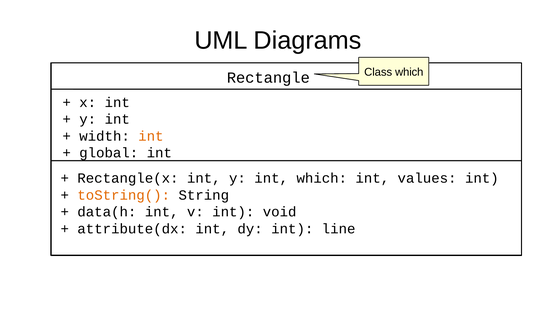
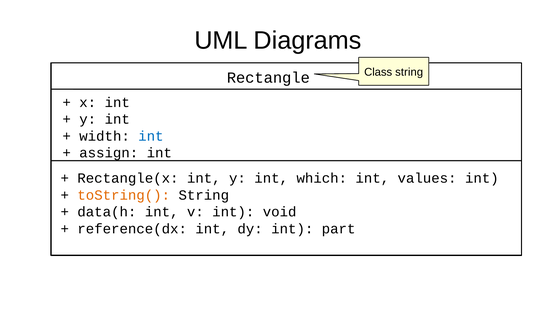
Class which: which -> string (409, 72)
int colour: orange -> blue (151, 136)
global: global -> assign (109, 153)
attribute(dx: attribute(dx -> reference(dx (132, 229)
line: line -> part (339, 229)
